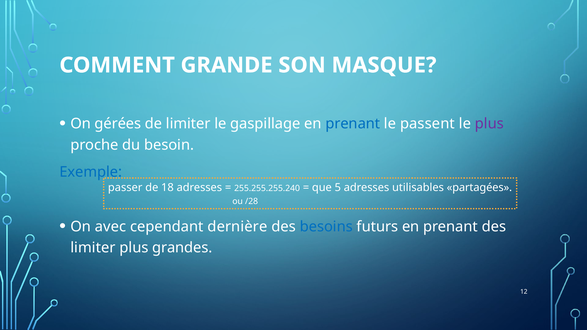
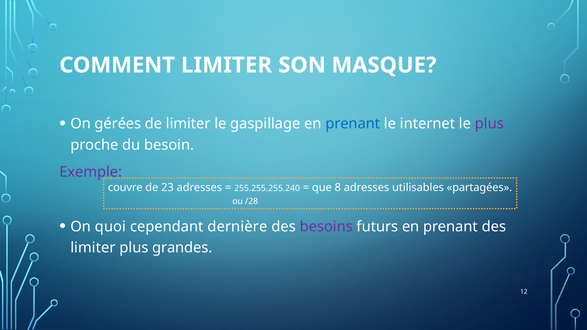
COMMENT GRANDE: GRANDE -> LIMITER (226, 65)
passent: passent -> internet (428, 124)
Exemple colour: blue -> purple (91, 172)
passer: passer -> couvre (125, 188)
18: 18 -> 23 (167, 188)
5: 5 -> 8 (338, 188)
avec: avec -> quoi (110, 227)
besoins colour: blue -> purple (326, 227)
